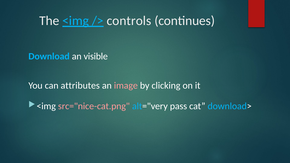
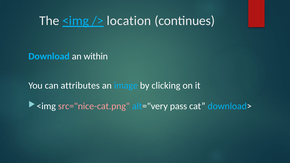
controls: controls -> location (129, 21)
visible: visible -> within (96, 56)
image colour: pink -> light blue (126, 86)
